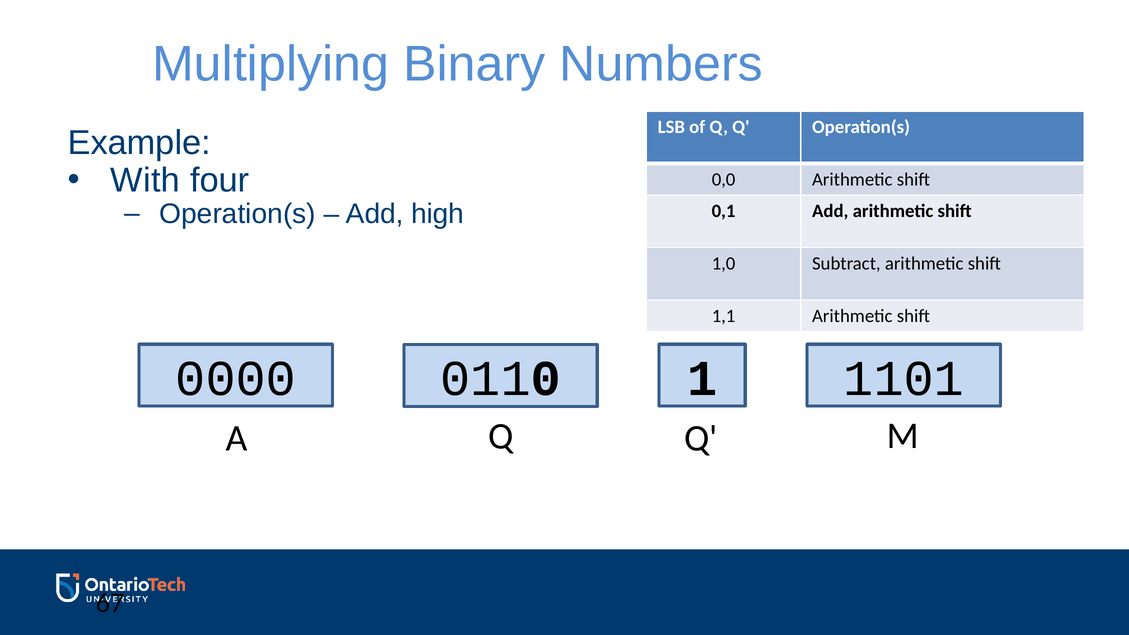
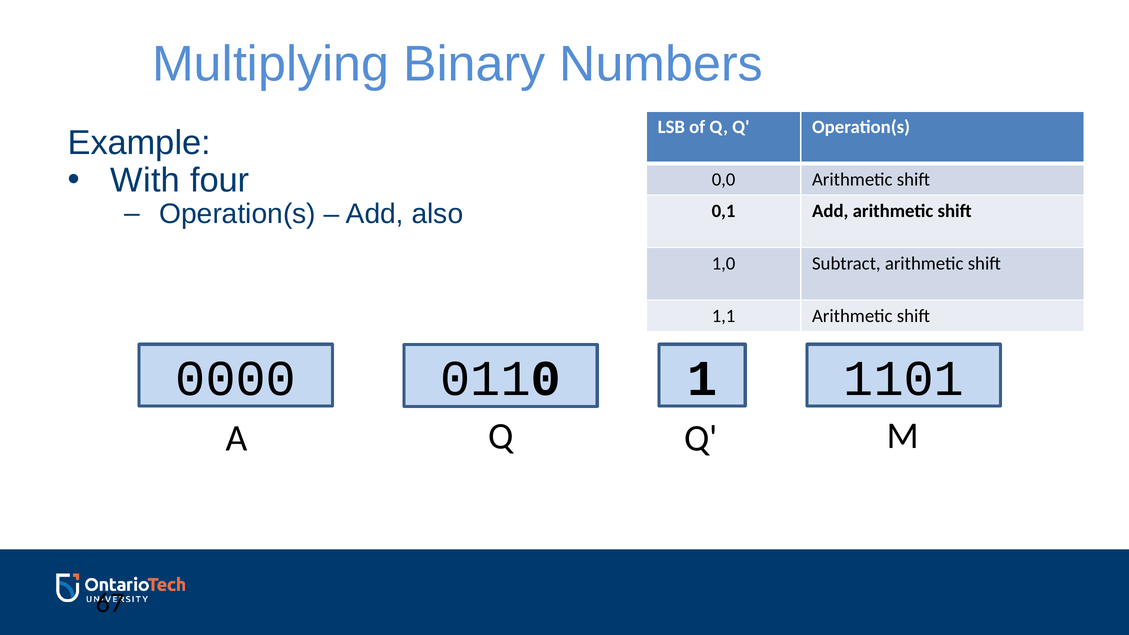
high: high -> also (437, 214)
